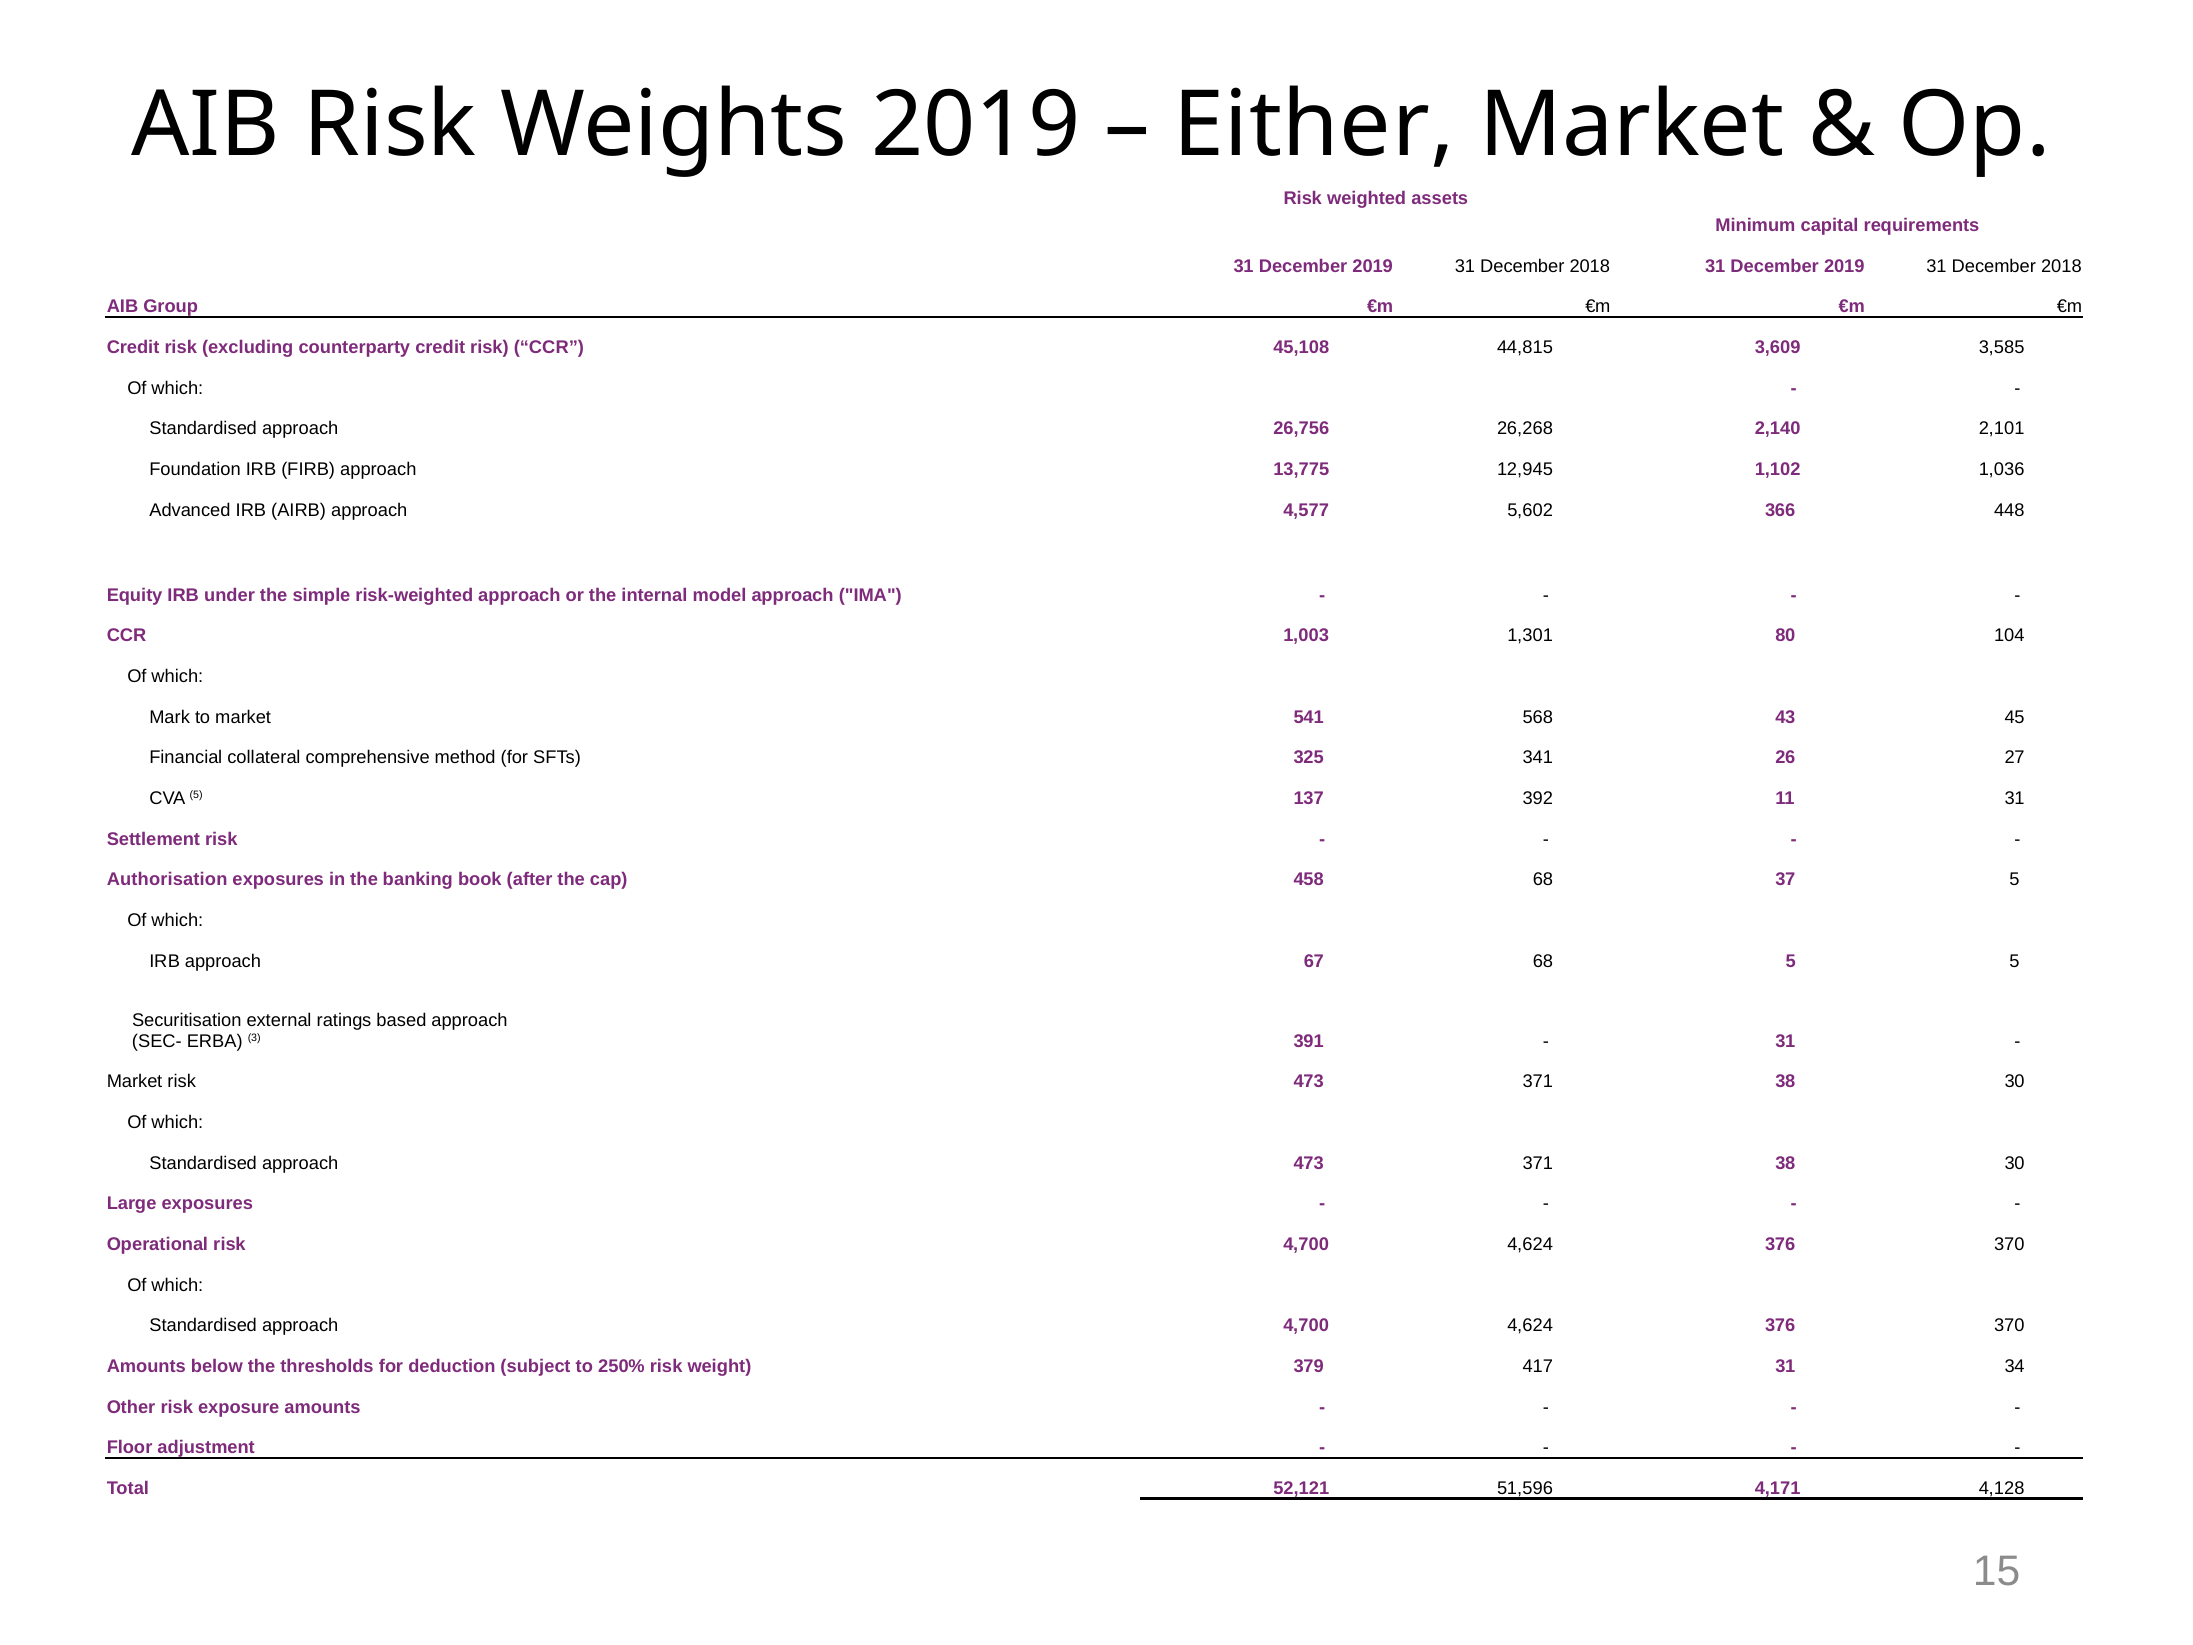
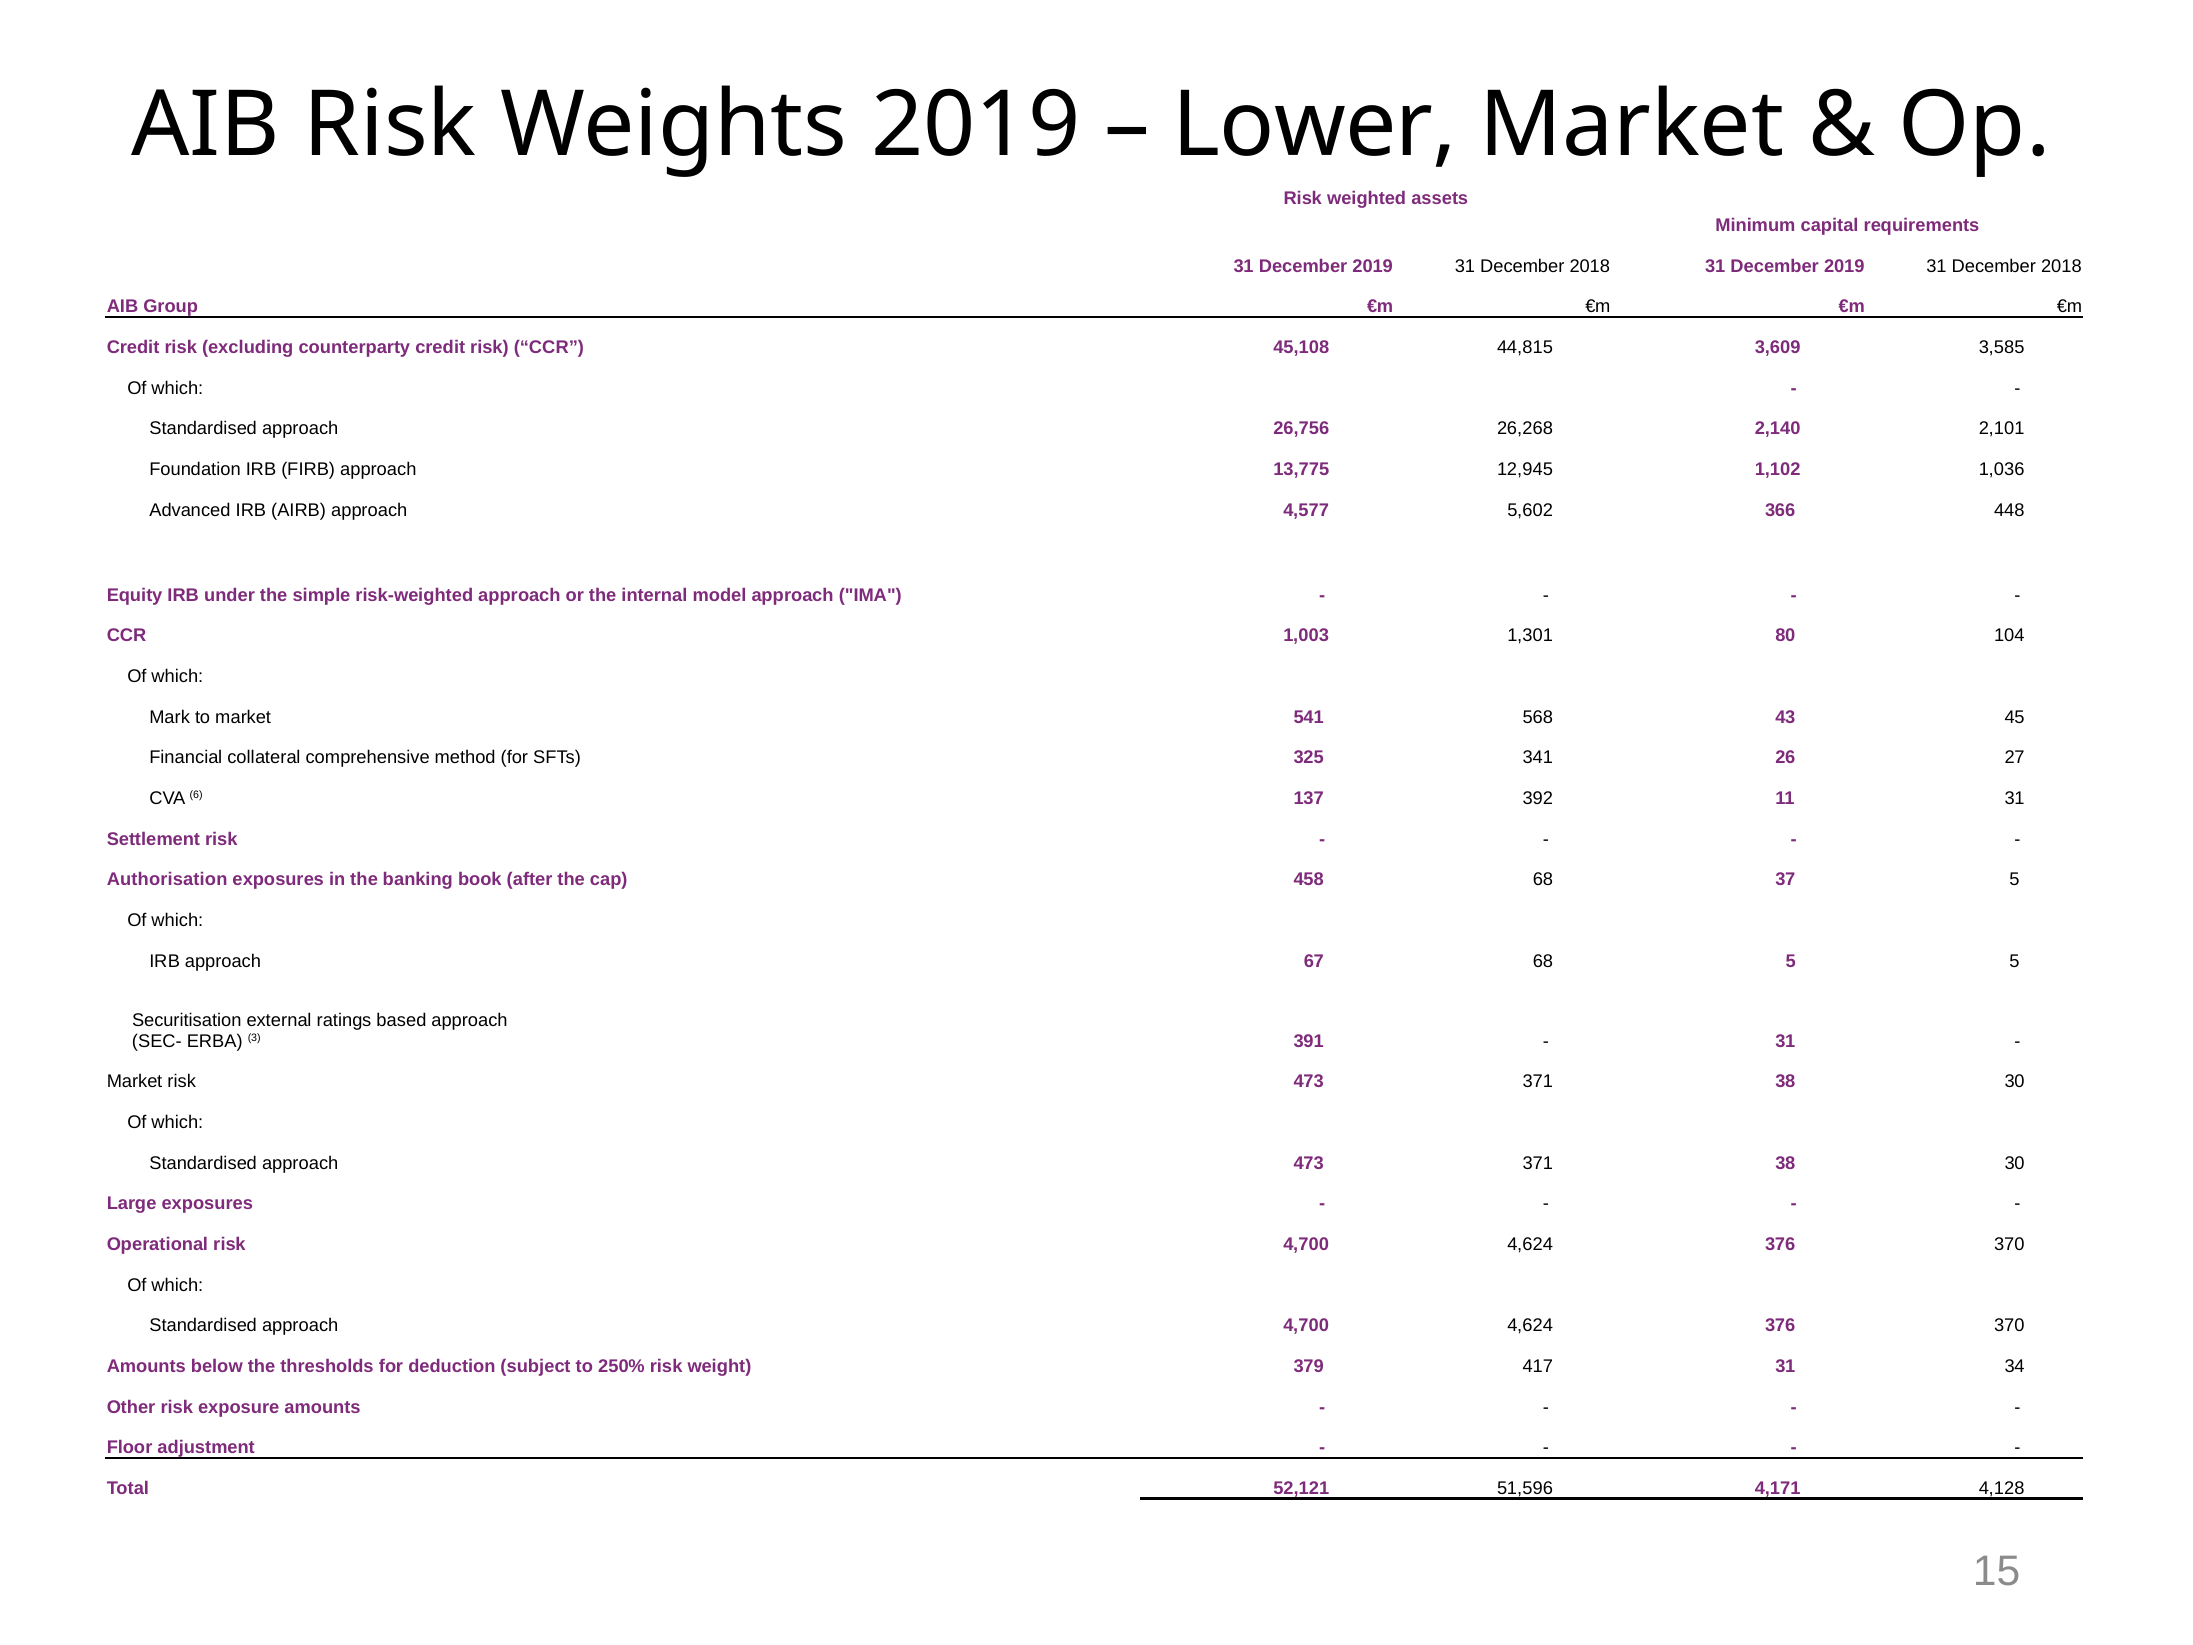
Either: Either -> Lower (1315, 126)
CVA 5: 5 -> 6 (196, 795)
